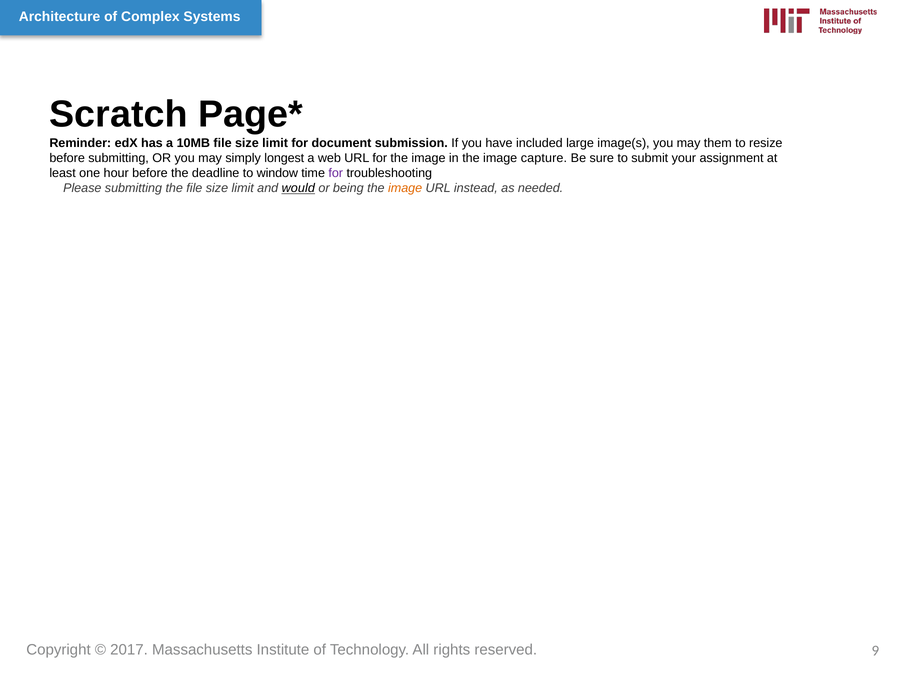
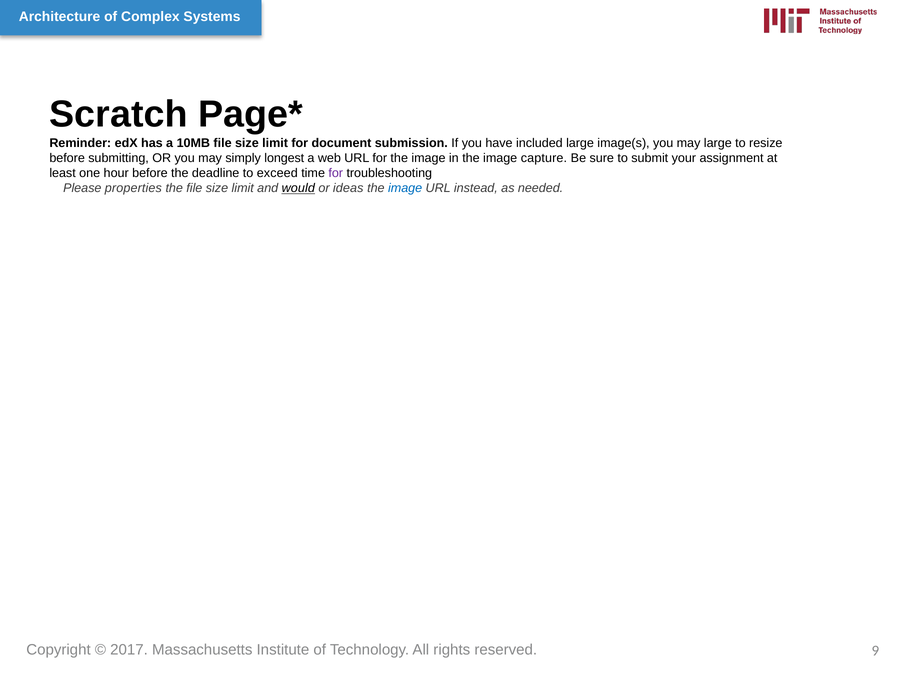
may them: them -> large (718, 143)
window: window -> exceed (277, 173)
Please submitting: submitting -> properties (133, 188)
being: being -> ideas (348, 188)
image colour: orange -> blue (405, 188)
